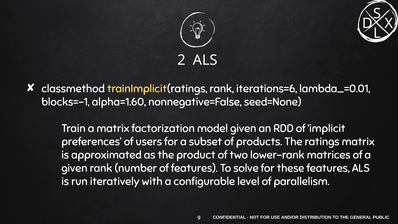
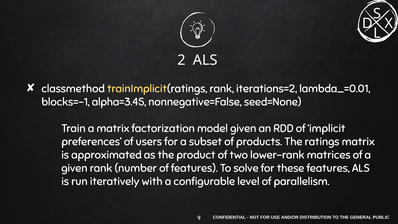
iterations=6: iterations=6 -> iterations=2 (267, 89)
alpha=1.60: alpha=1.60 -> alpha=3.45 (119, 102)
